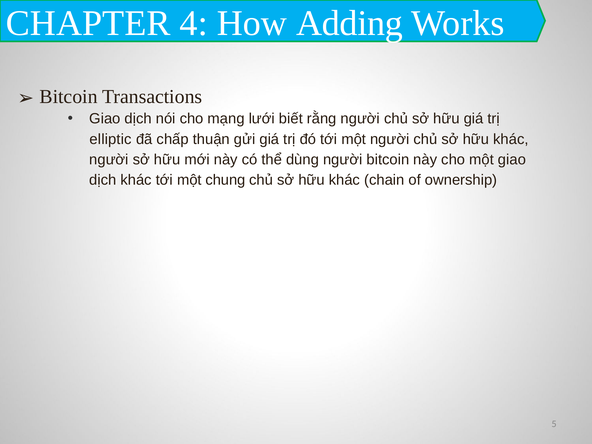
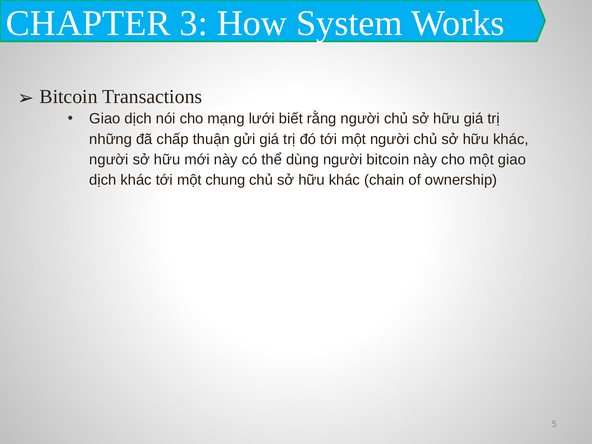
4: 4 -> 3 (194, 23)
Adding: Adding -> System (349, 23)
elliptic: elliptic -> những (111, 139)
